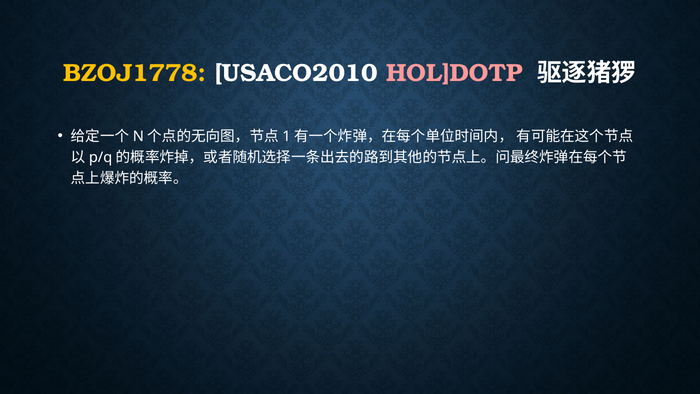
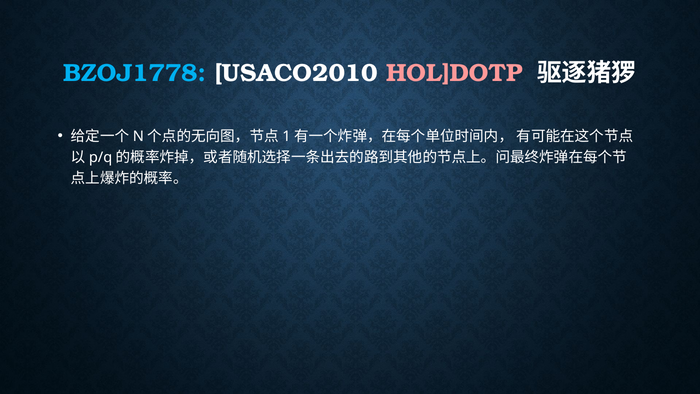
BZOJ1778 colour: yellow -> light blue (135, 73)
